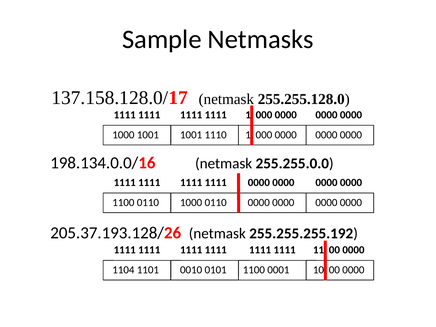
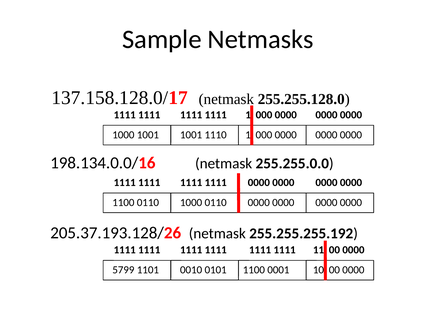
1104: 1104 -> 5799 (123, 270)
